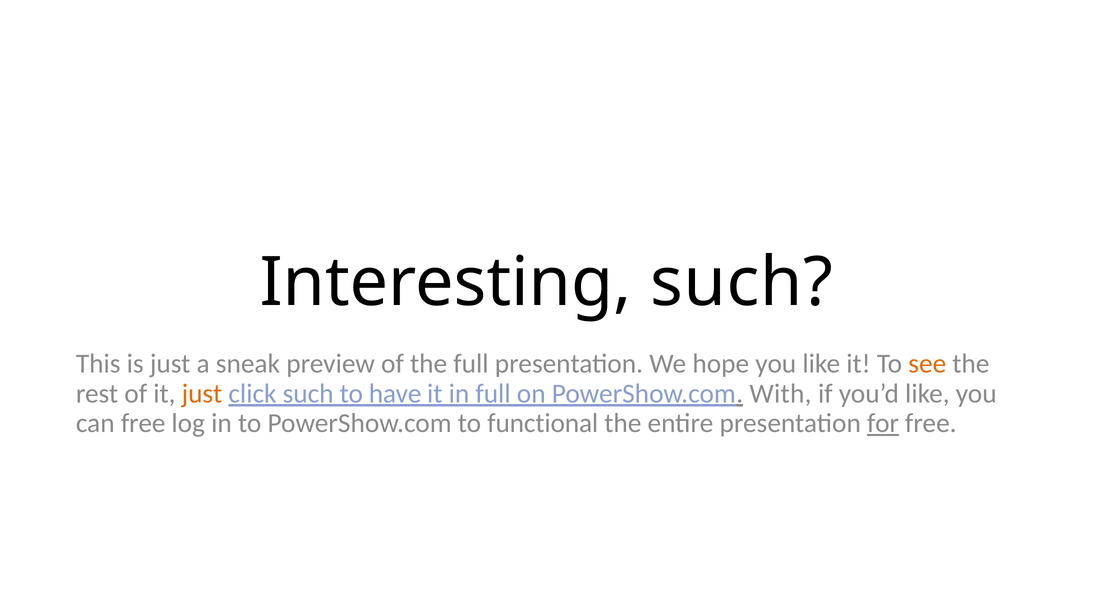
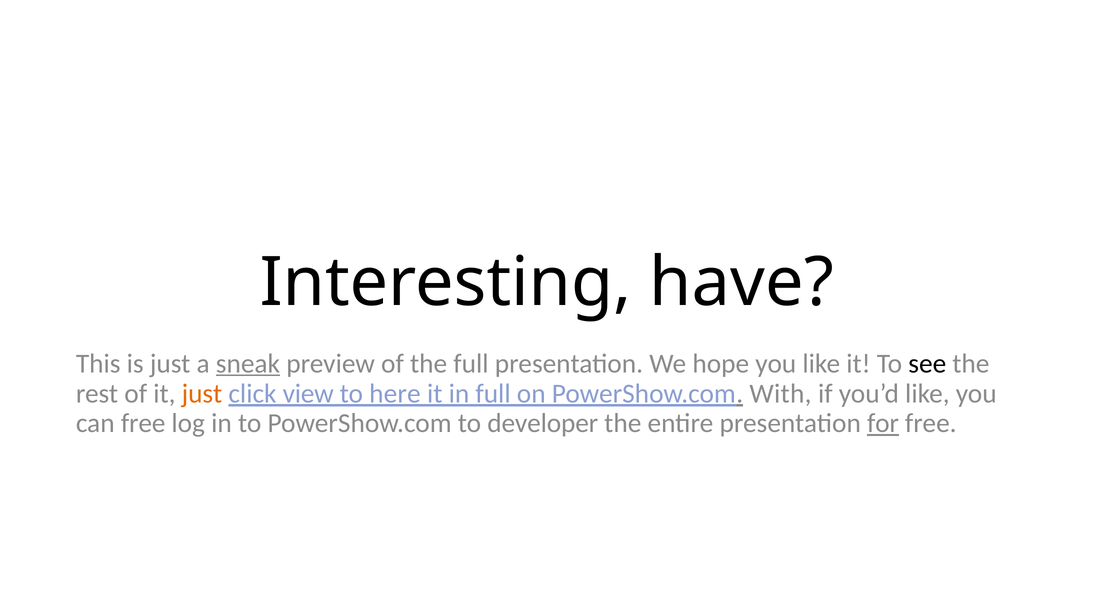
Interesting such: such -> have (742, 283)
sneak underline: none -> present (248, 364)
see colour: orange -> black (927, 364)
click such: such -> view (308, 394)
have: have -> here (395, 394)
functional: functional -> developer (543, 423)
